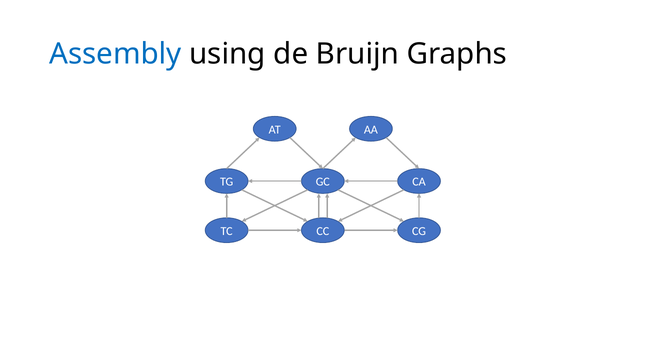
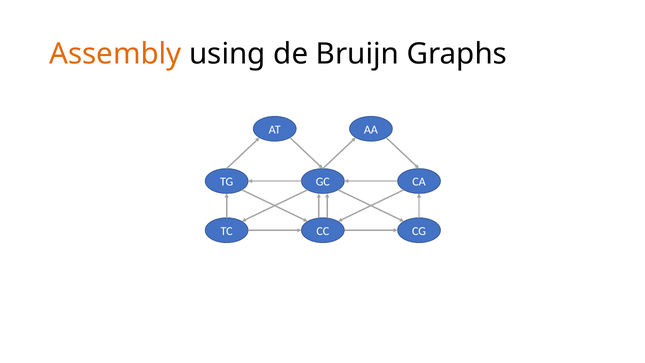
Assembly colour: blue -> orange (115, 54)
